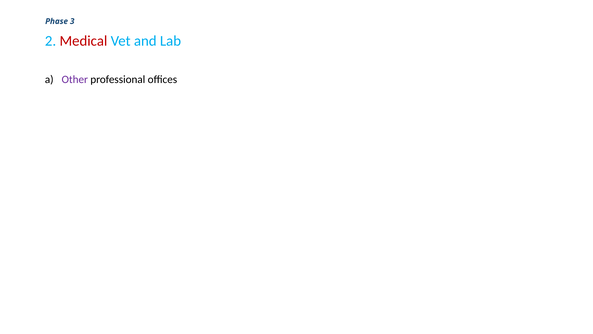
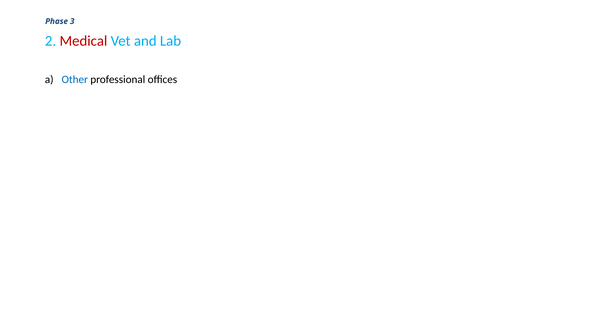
Other colour: purple -> blue (75, 79)
